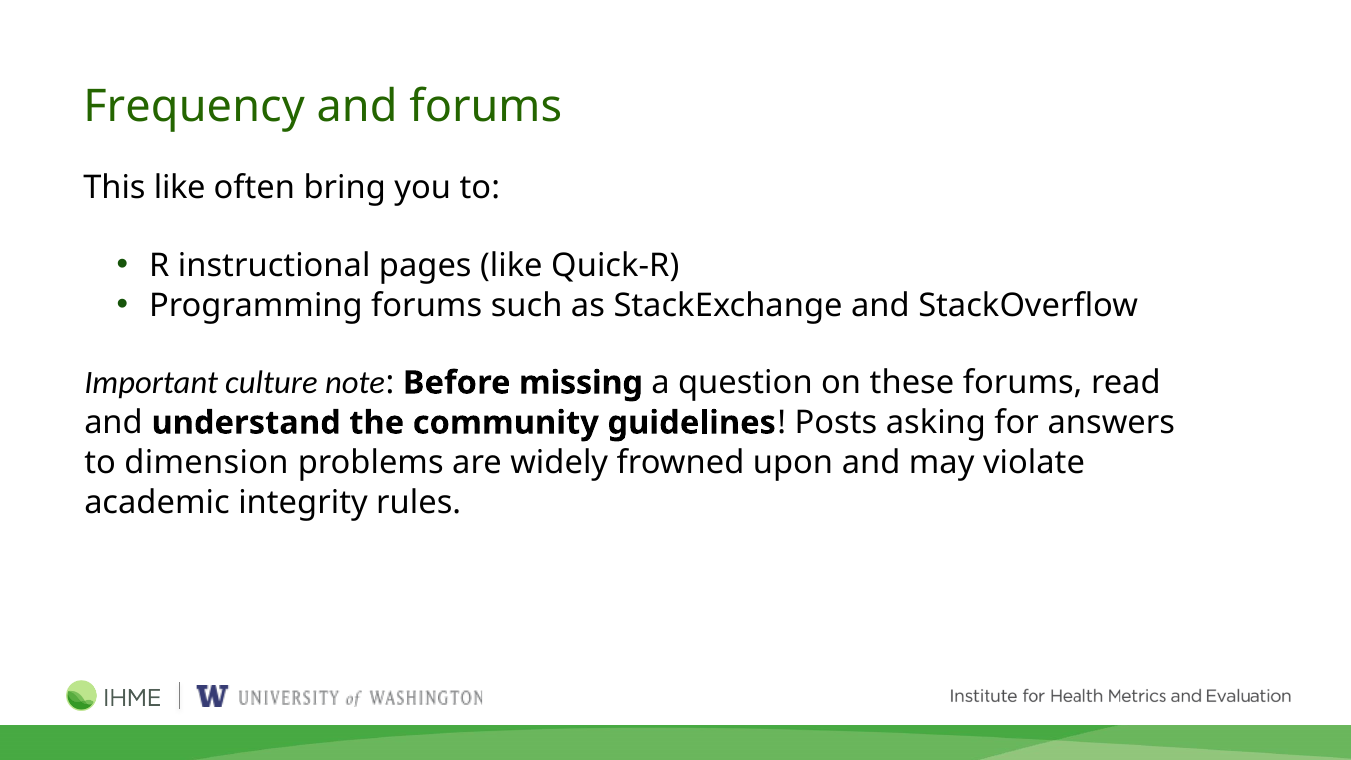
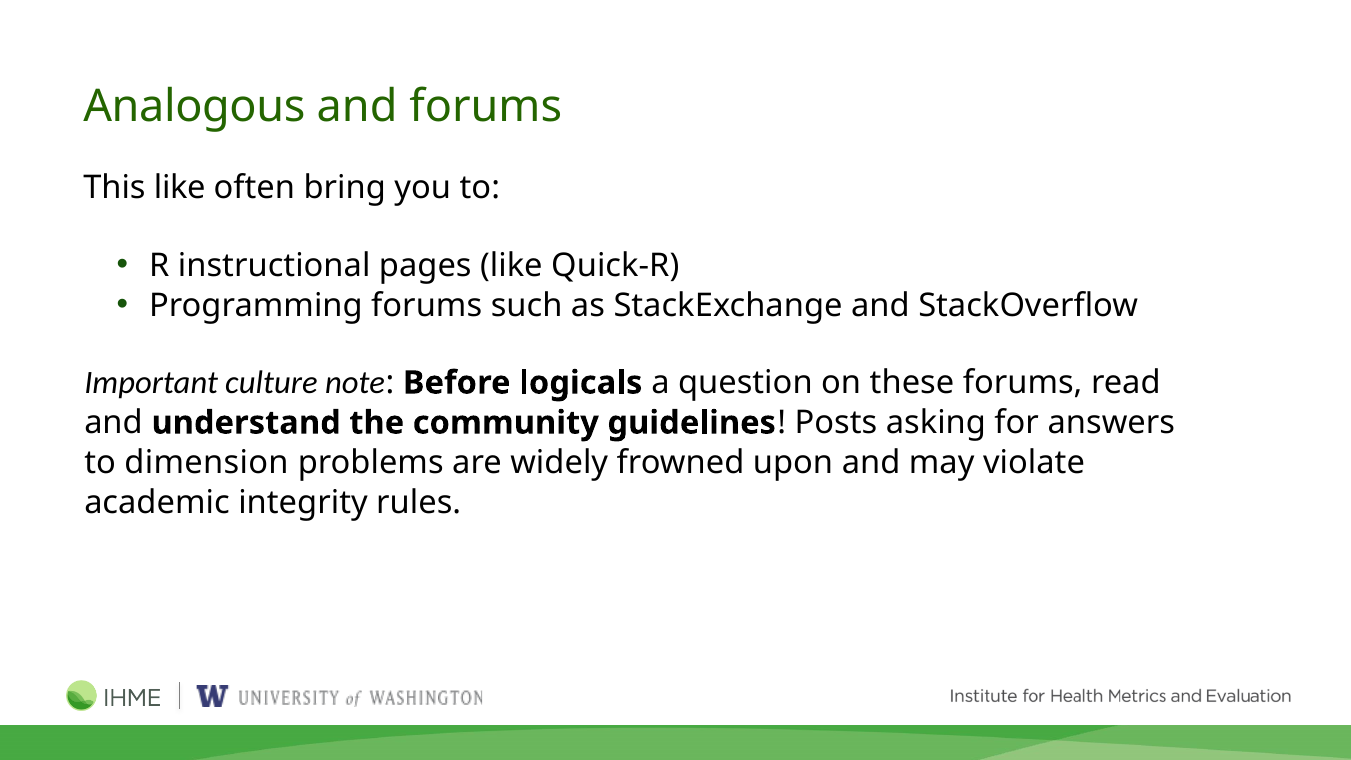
Frequency: Frequency -> Analogous (194, 106)
missing: missing -> logicals (581, 383)
